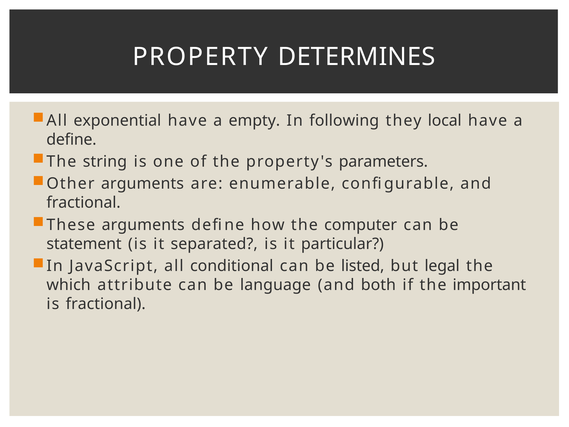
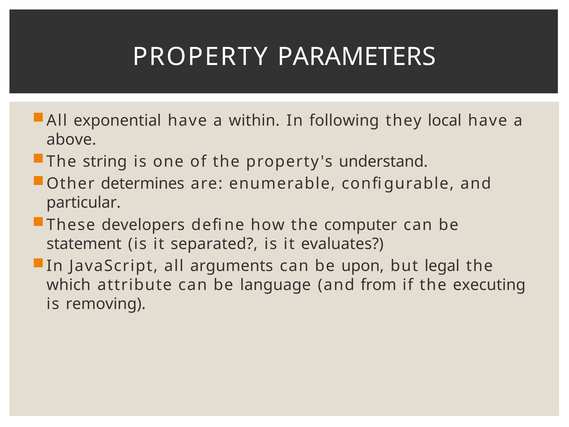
DETERMINES: DETERMINES -> PARAMETERS (357, 57)
empty: empty -> within (254, 120)
define: define -> above (71, 139)
parameters: parameters -> understand (383, 162)
Other arguments: arguments -> determines (143, 184)
fractional: fractional -> particular (84, 203)
These arguments: arguments -> developers (143, 225)
particular: particular -> evaluates (342, 244)
conditional: conditional -> arguments (232, 266)
listed: listed -> upon (363, 266)
both: both -> from (379, 285)
important: important -> executing (489, 285)
is fractional: fractional -> removing (106, 304)
